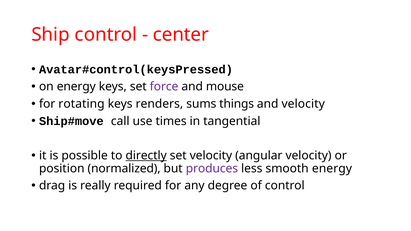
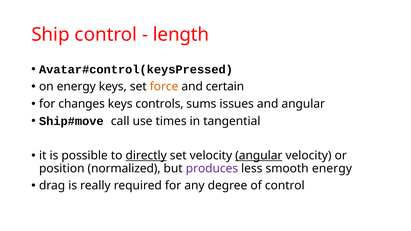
center: center -> length (181, 35)
force colour: purple -> orange (164, 87)
mouse: mouse -> certain (225, 87)
rotating: rotating -> changes (82, 104)
renders: renders -> controls (159, 104)
things: things -> issues (237, 104)
and velocity: velocity -> angular (303, 104)
angular underline: none -> present (259, 156)
